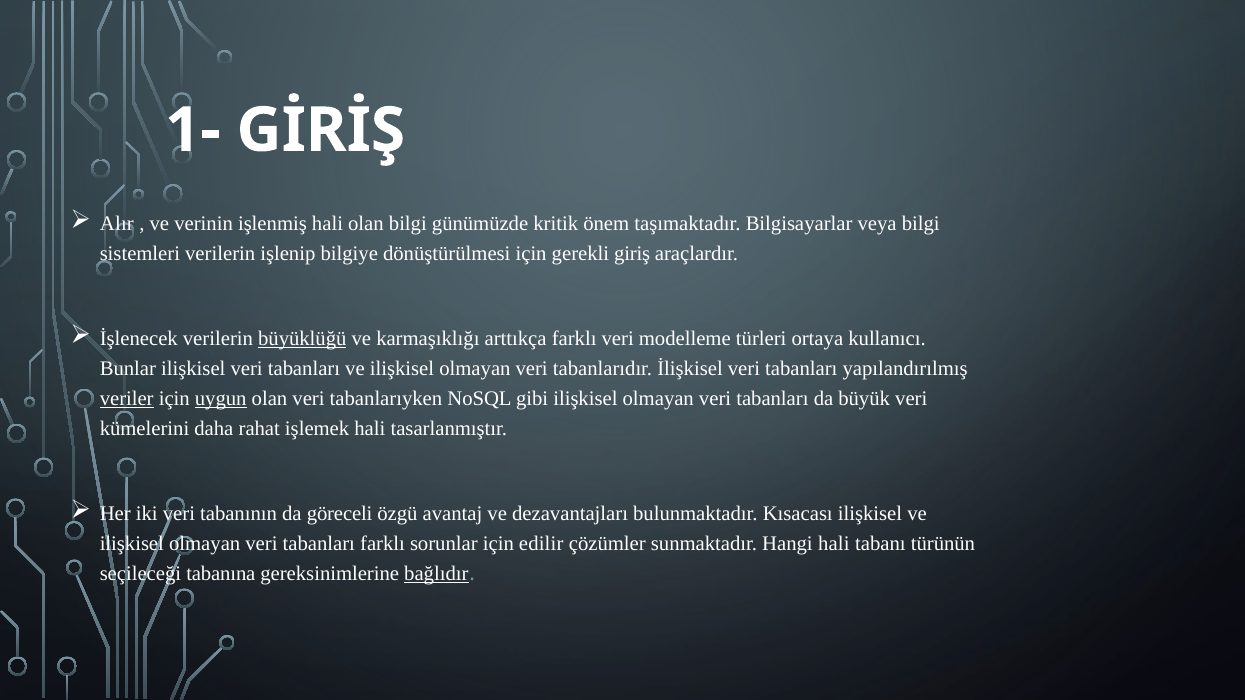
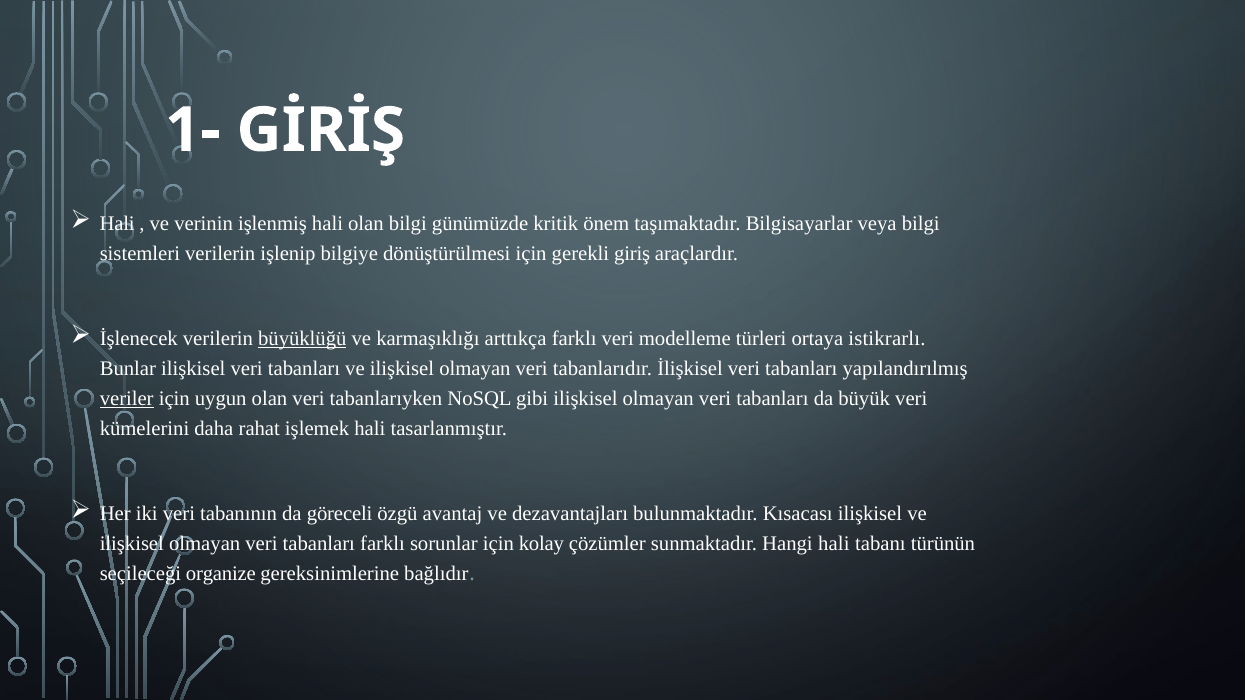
Alır: Alır -> Hali (117, 224)
kullanıcı: kullanıcı -> istikrarlı (887, 339)
uygun underline: present -> none (221, 399)
edilir: edilir -> kolay (541, 544)
tabanına: tabanına -> organize (221, 574)
bağlıdır underline: present -> none (436, 574)
